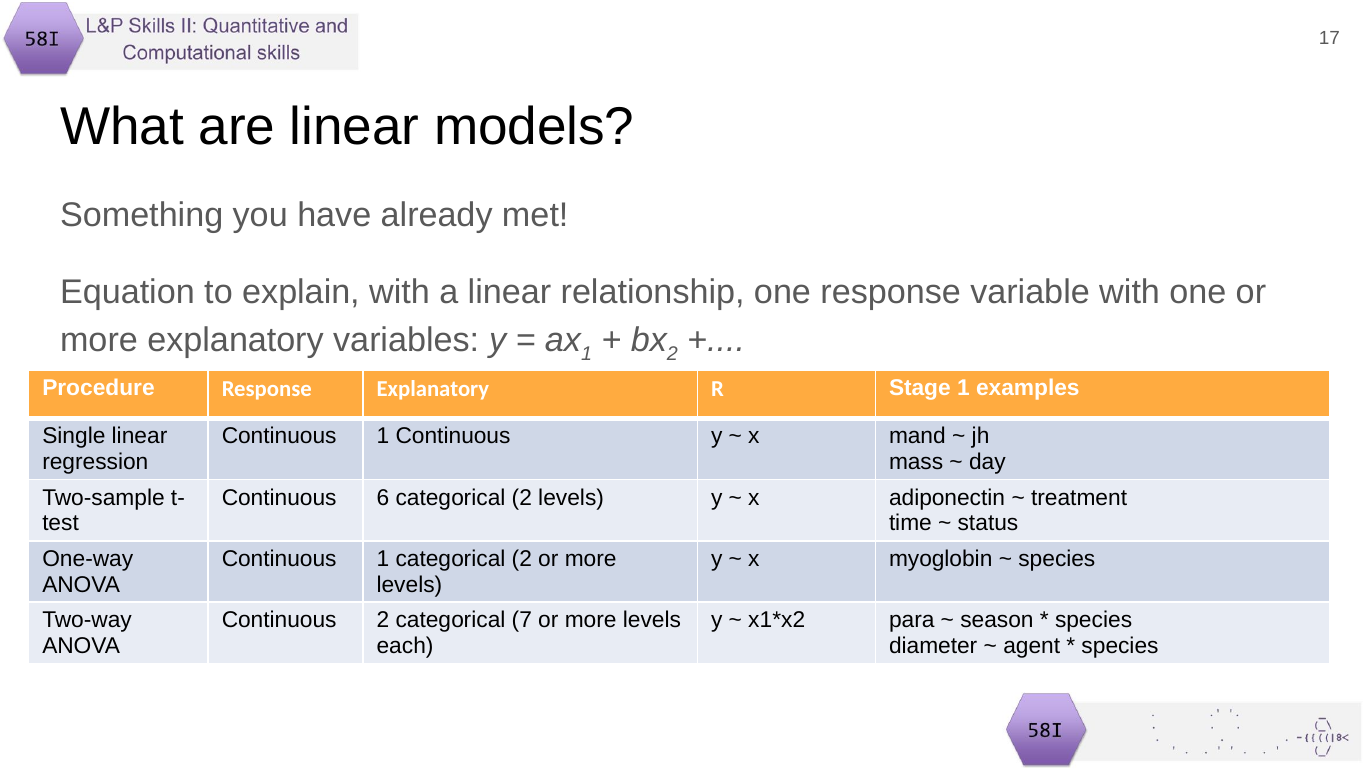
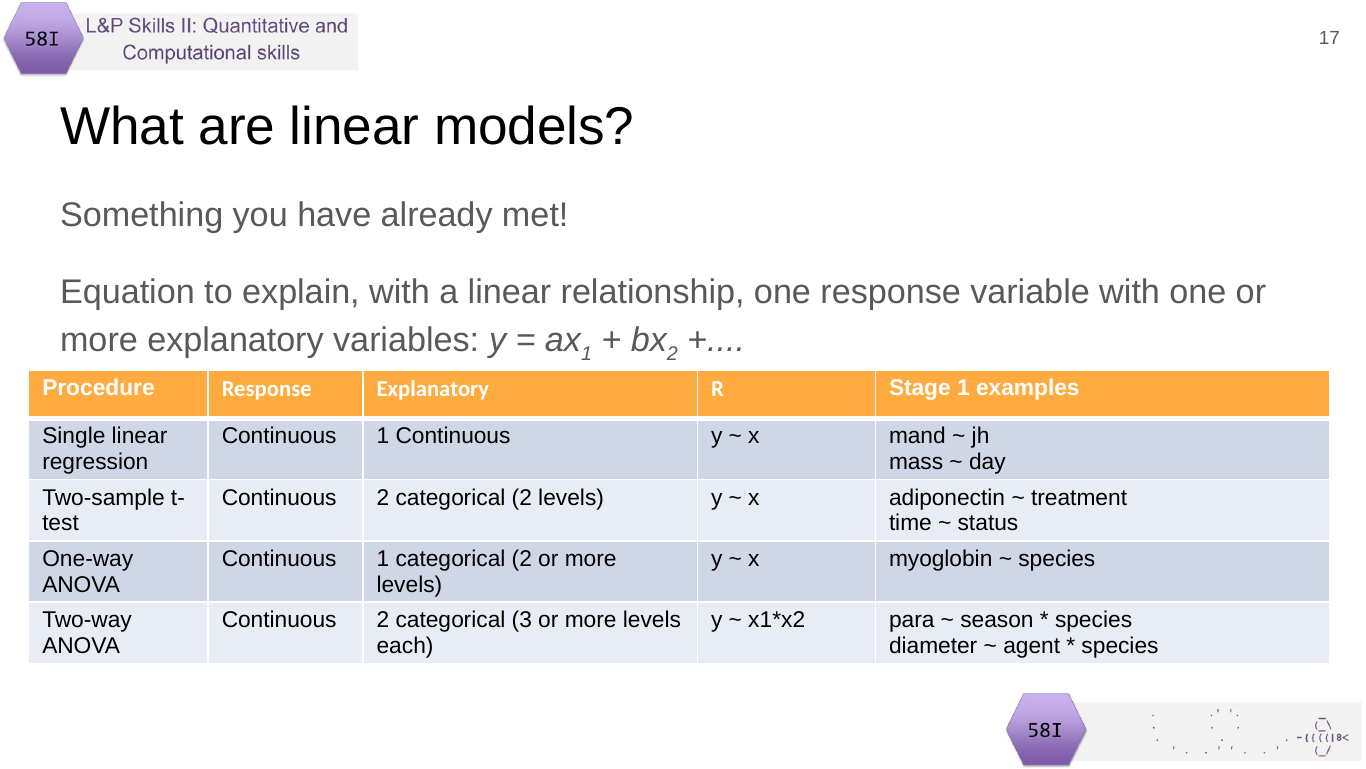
6: 6 -> 2 (383, 497)
7: 7 -> 3 (522, 620)
